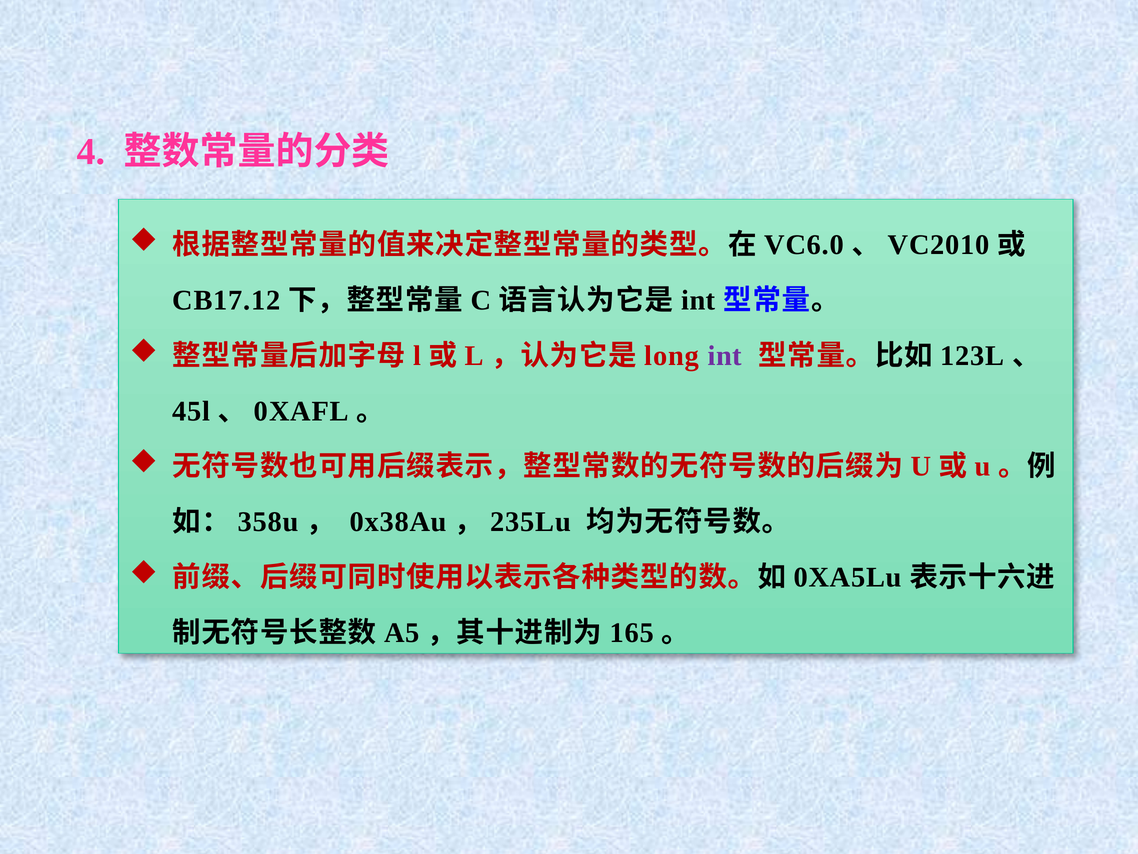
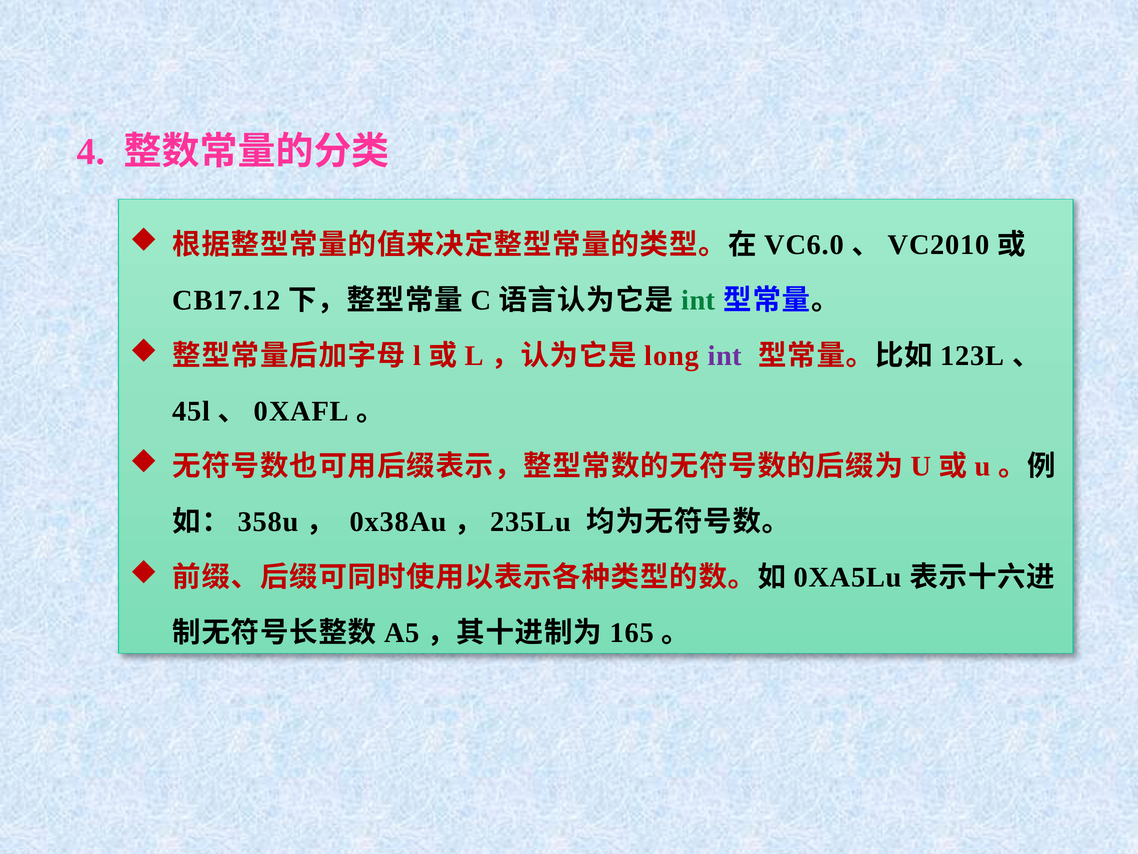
int colour: black -> green (698, 300)
